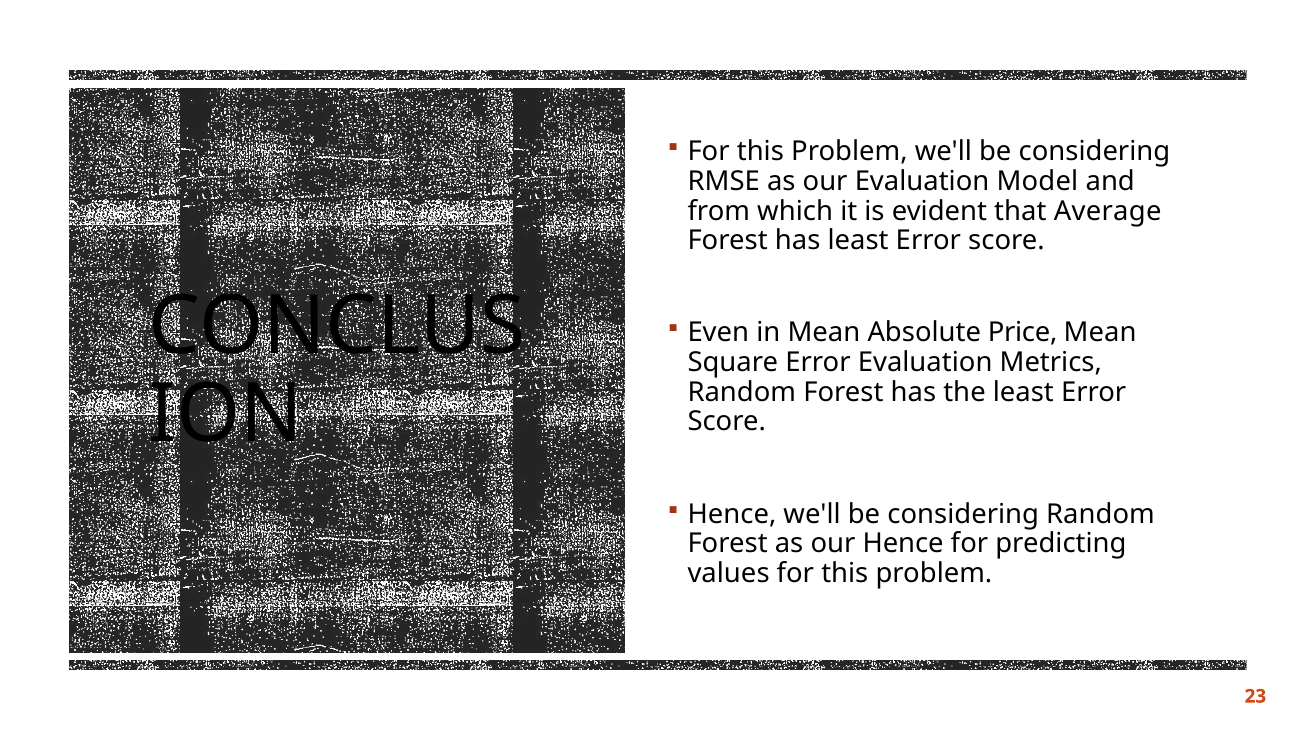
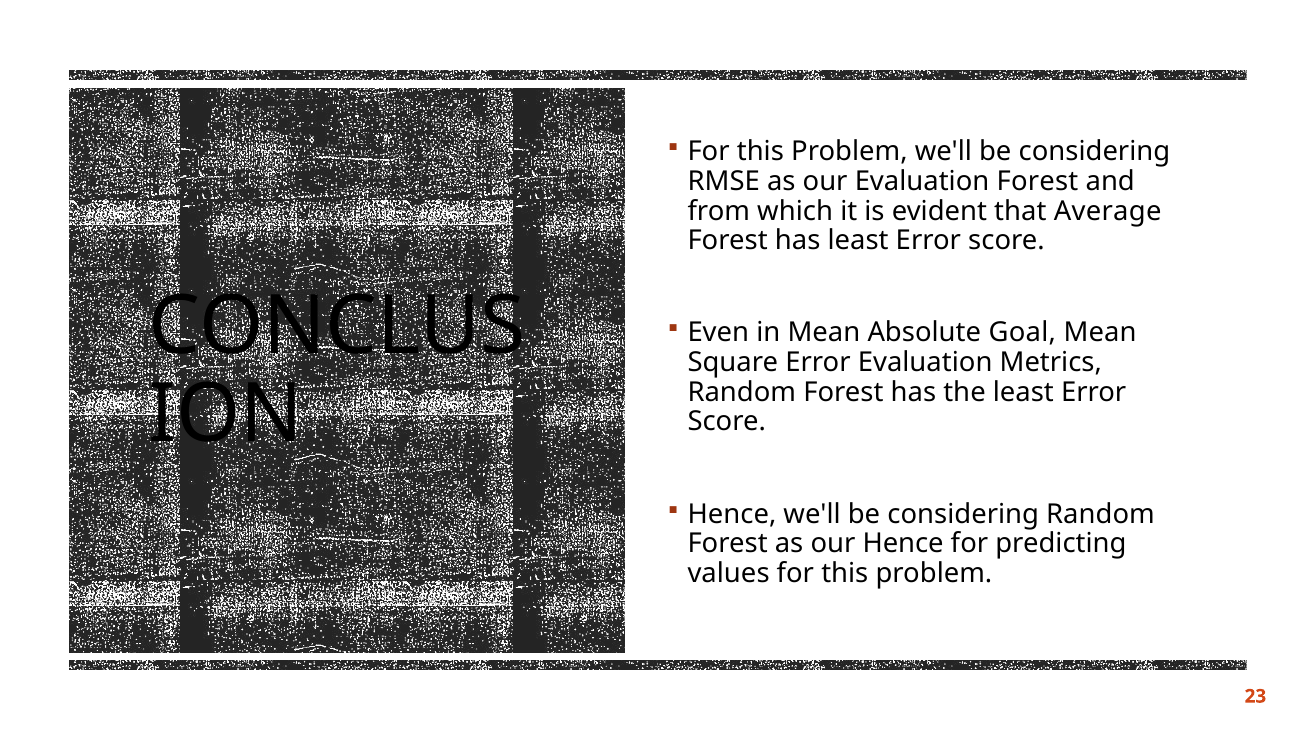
Evaluation Model: Model -> Forest (1037, 182)
Price: Price -> Goal (1022, 333)
